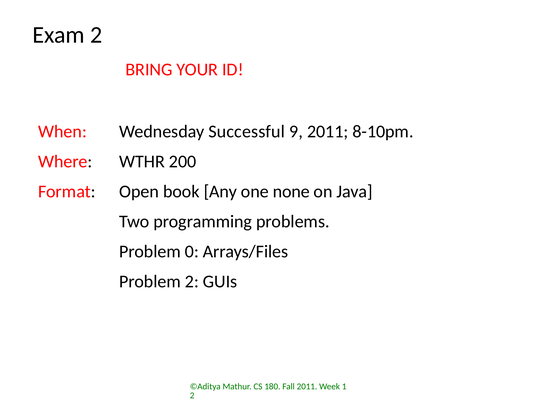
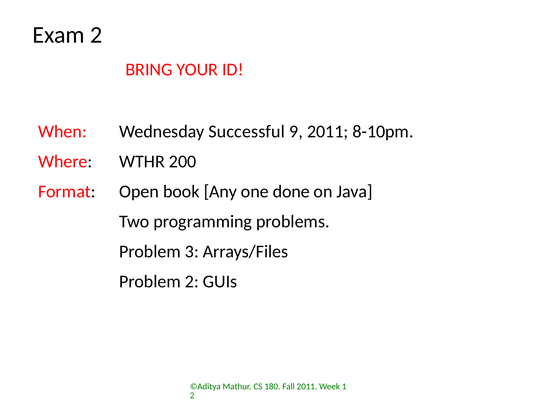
none: none -> done (291, 191)
0: 0 -> 3 (192, 251)
